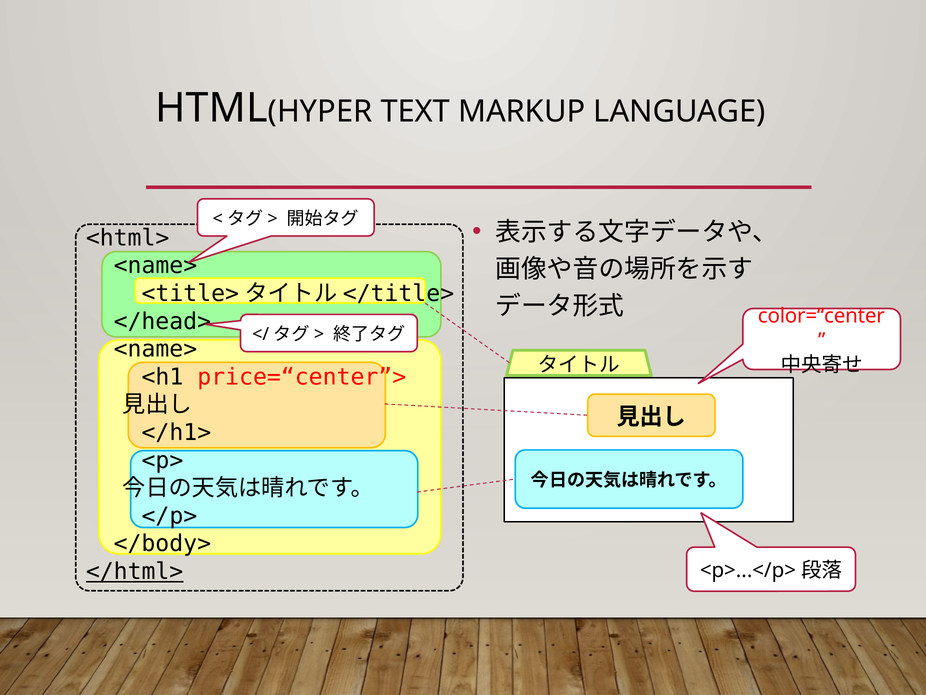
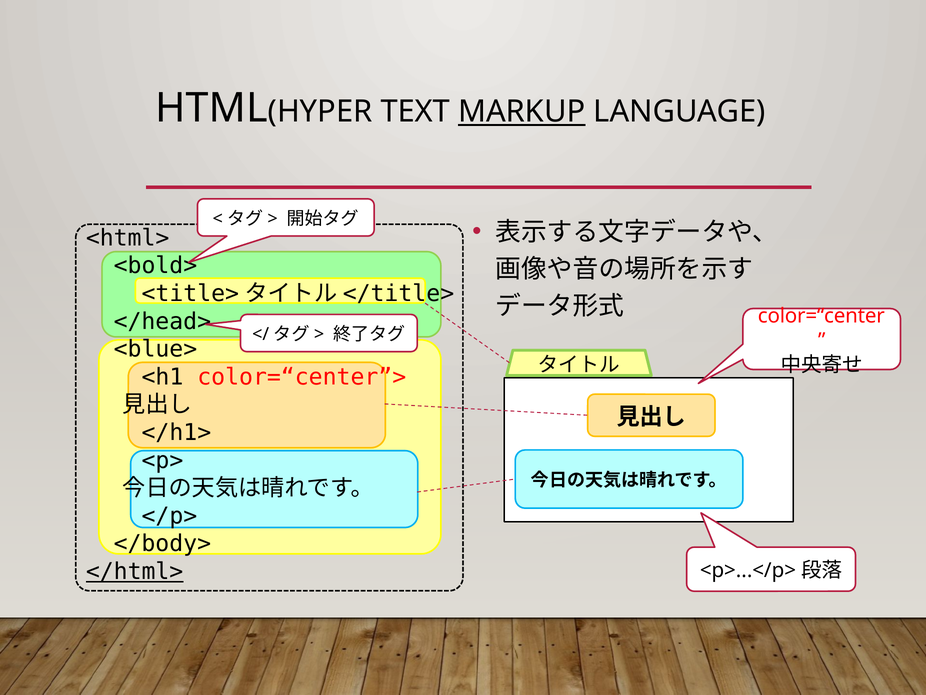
MARKUP underline: none -> present (522, 112)
<name>: <name> -> <bold> (155, 266)
<name>: <name> -> <blue> (155, 349)
price=“center”>: price=“center”> -> color=“center”> (302, 377)
